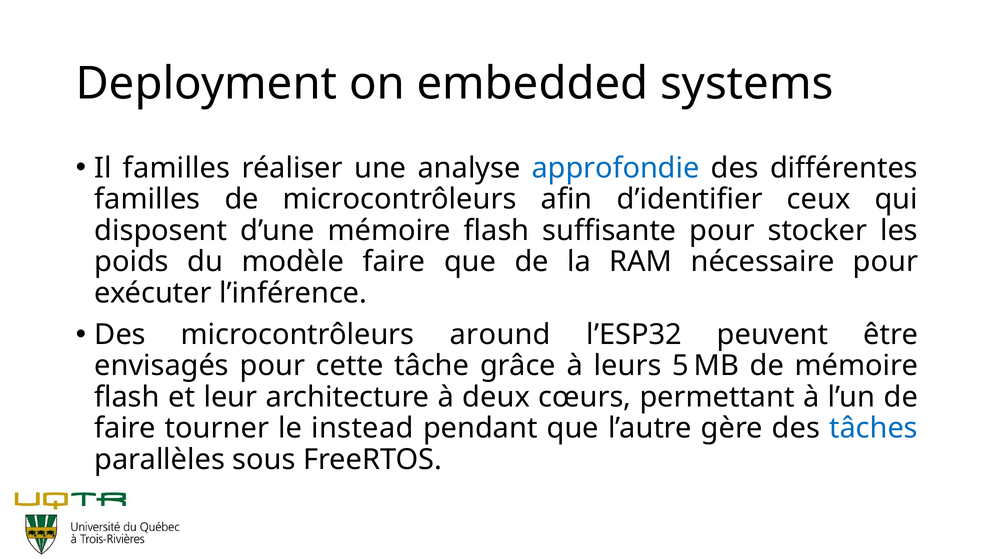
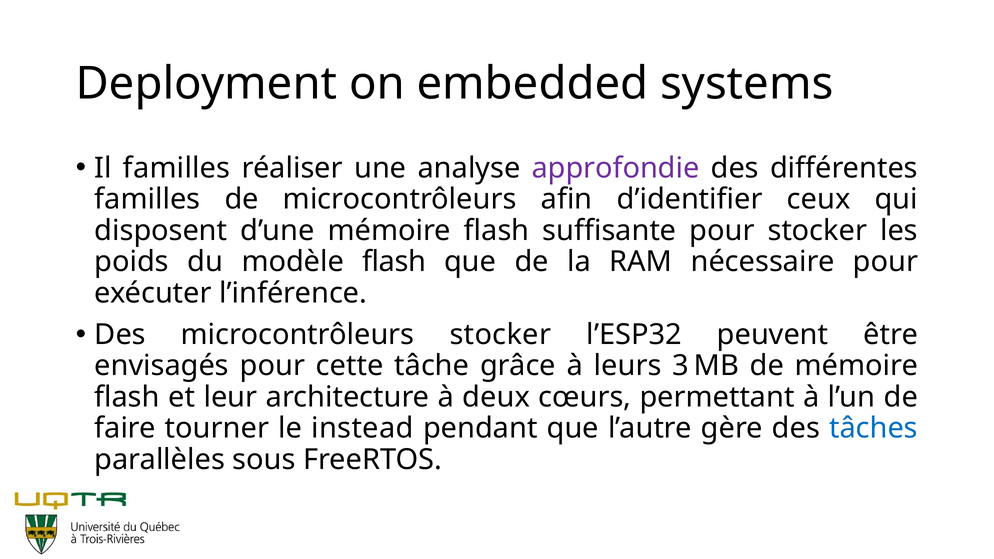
approfondie colour: blue -> purple (616, 168)
modèle faire: faire -> flash (394, 262)
microcontrôleurs around: around -> stocker (500, 335)
5: 5 -> 3 (681, 366)
